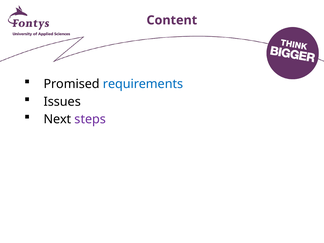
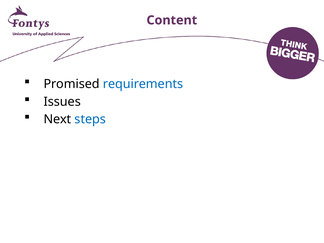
steps colour: purple -> blue (90, 119)
